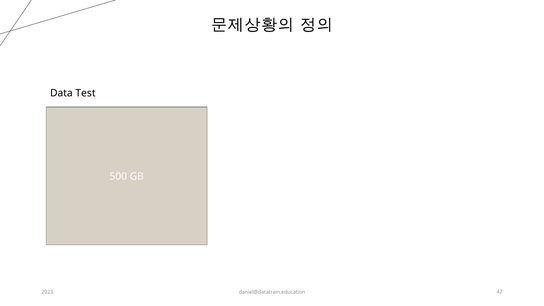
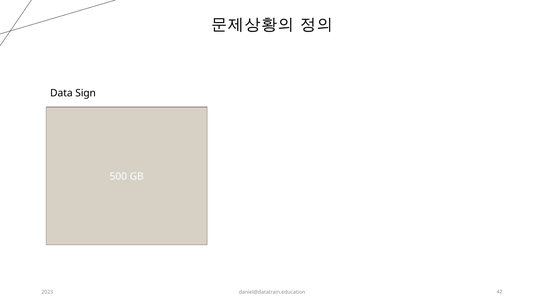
Test: Test -> Sign (86, 93)
